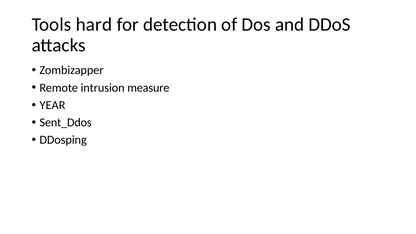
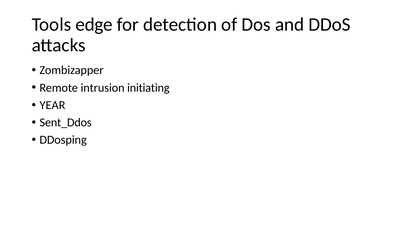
hard: hard -> edge (94, 25)
measure: measure -> initiating (148, 88)
